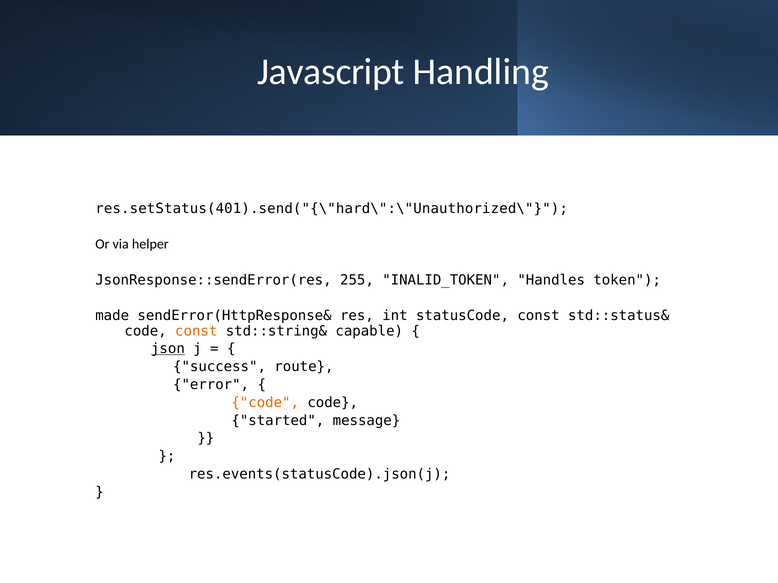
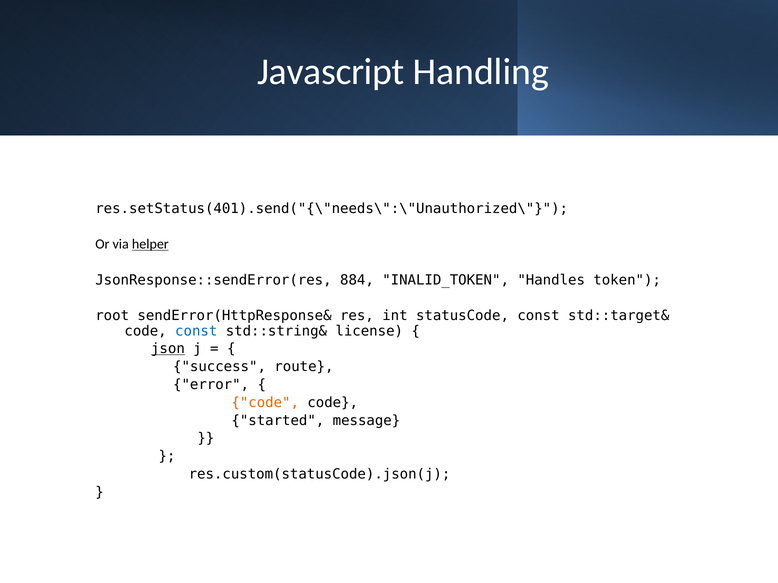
res.setStatus(401).send("{\"hard\":\"Unauthorized\: res.setStatus(401).send("{\"hard\":\"Unauthorized\ -> res.setStatus(401).send("{\"needs\":\"Unauthorized\ (332, 209)
helper underline: none -> present (150, 244)
255: 255 -> 884 (357, 280)
made: made -> root (112, 316)
std::status&: std::status& -> std::target& (619, 316)
const colour: orange -> blue (196, 331)
capable: capable -> license (369, 331)
res.events(statusCode).json(j: res.events(statusCode).json(j -> res.custom(statusCode).json(j (320, 475)
